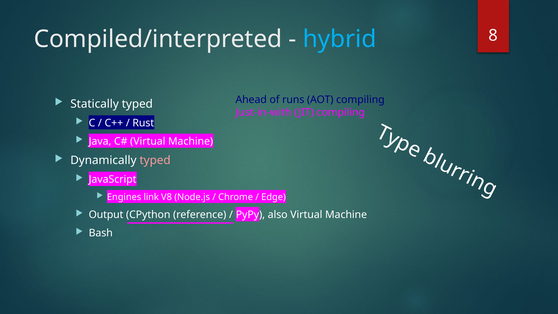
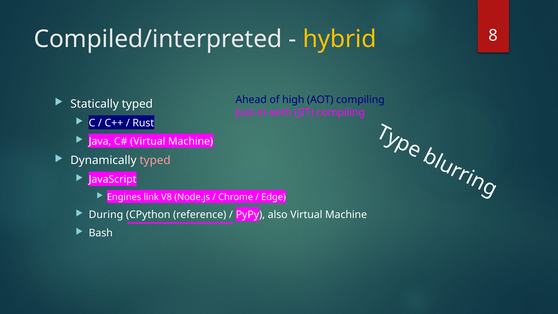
hybrid colour: light blue -> yellow (340, 39)
runs: runs -> high (293, 100)
Output: Output -> During (106, 215)
